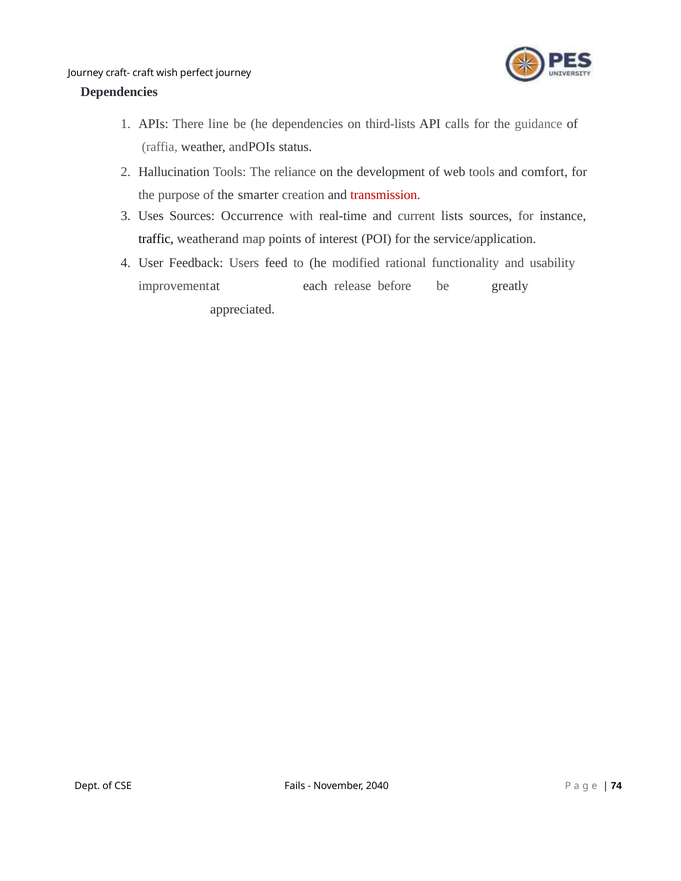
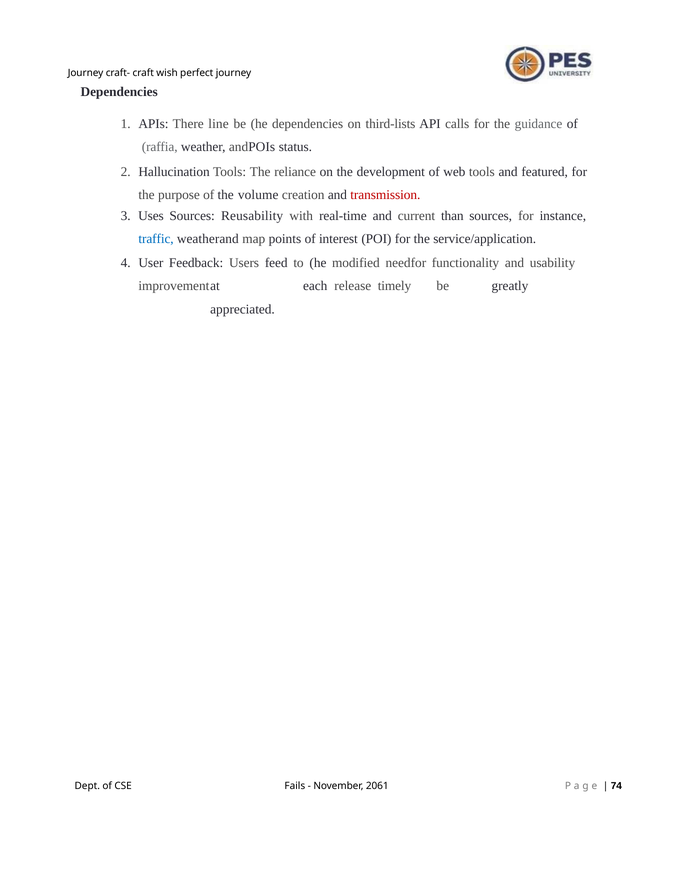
comfort: comfort -> featured (545, 172)
smarter: smarter -> volume (258, 195)
Occurrence: Occurrence -> Reusability (252, 216)
lists: lists -> than (452, 216)
traffic colour: black -> blue (156, 239)
rational: rational -> needfor (406, 263)
before: before -> timely (395, 286)
2040: 2040 -> 2061 (377, 786)
